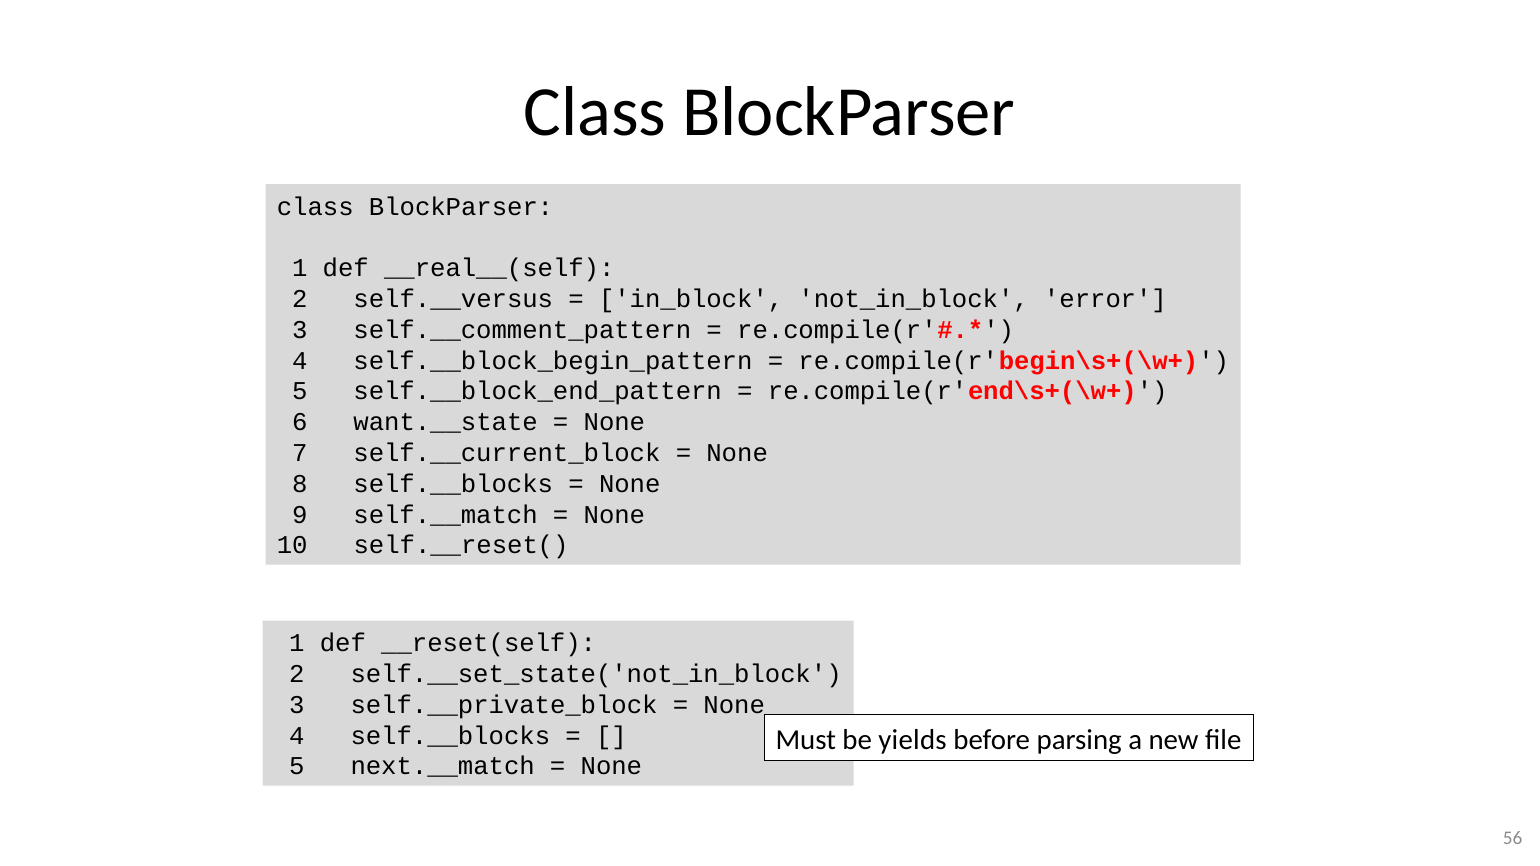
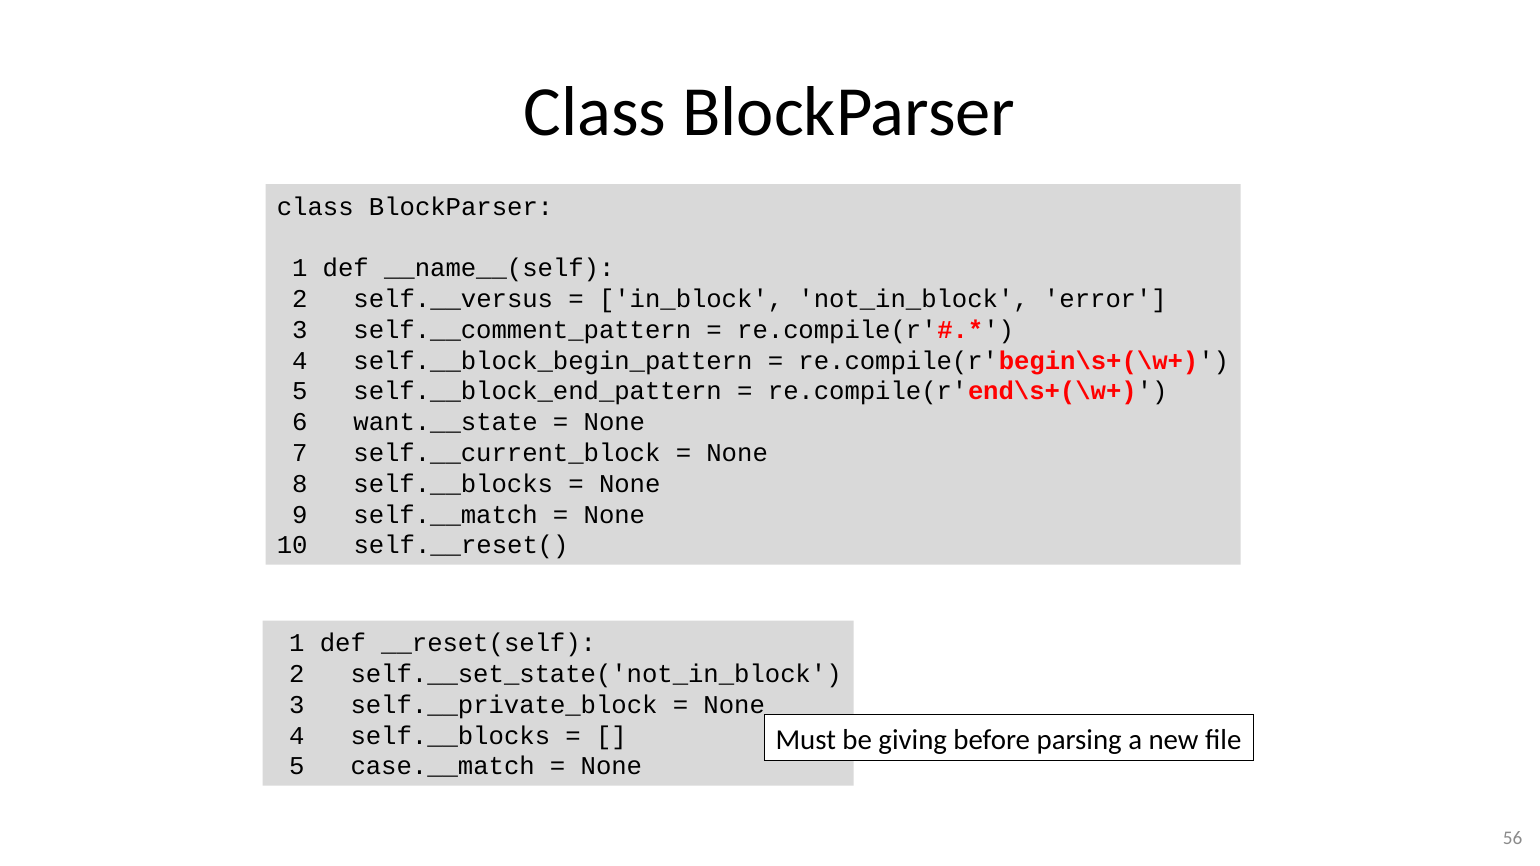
__real__(self: __real__(self -> __name__(self (499, 269)
yields: yields -> giving (913, 740)
next.__match: next.__match -> case.__match (443, 767)
